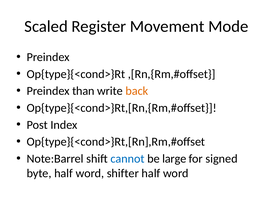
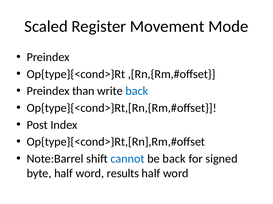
back colour: orange -> blue (137, 91)
be large: large -> back (174, 159)
shifter: shifter -> results (123, 174)
